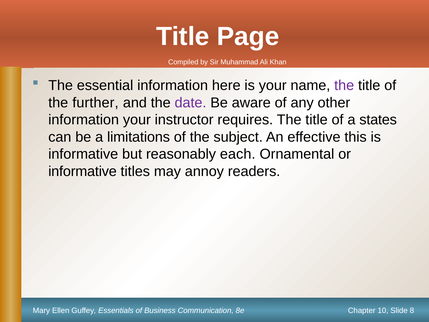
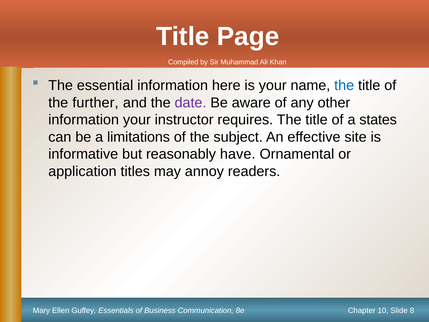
the colour: purple -> blue (344, 85)
this: this -> site (356, 137)
each: each -> have (238, 154)
informative: informative -> application (82, 171)
